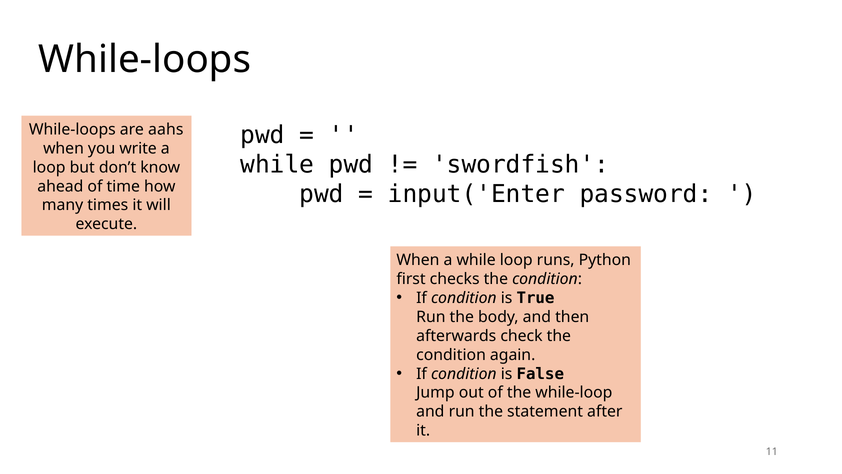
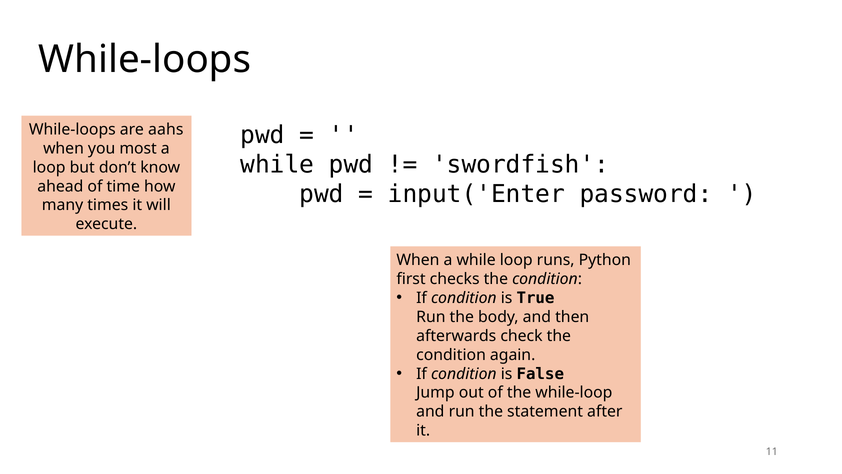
write: write -> most (138, 148)
